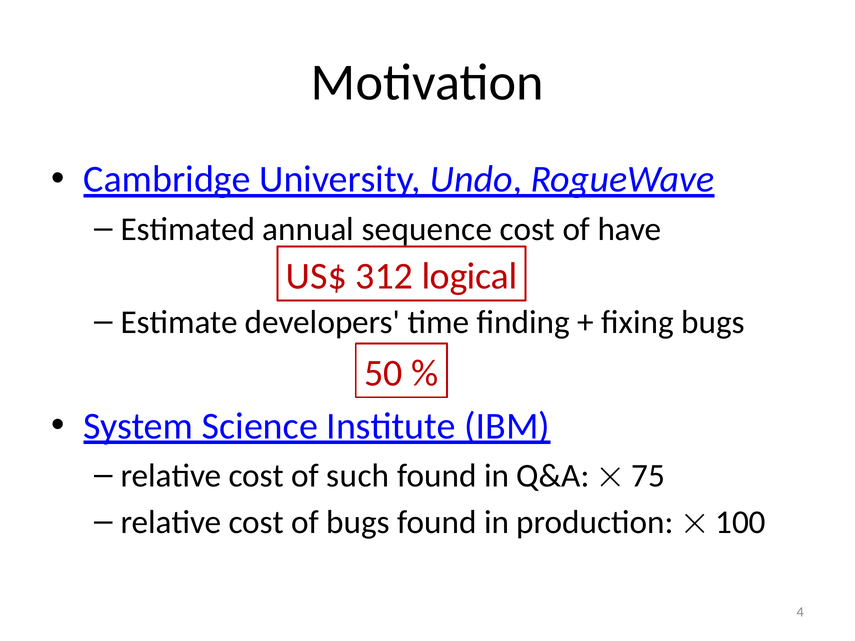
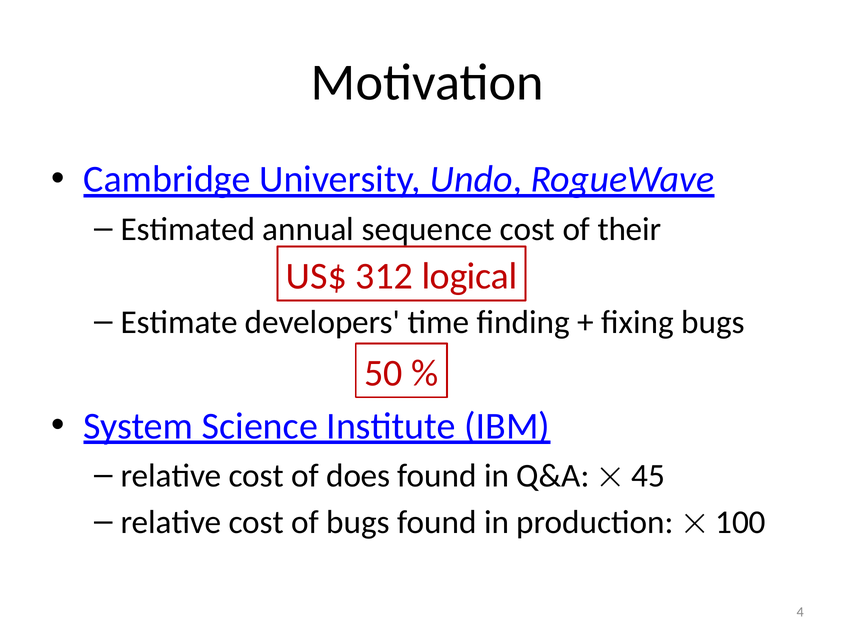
have: have -> their (629, 229)
such: such -> does (358, 476)
75: 75 -> 45 (648, 476)
